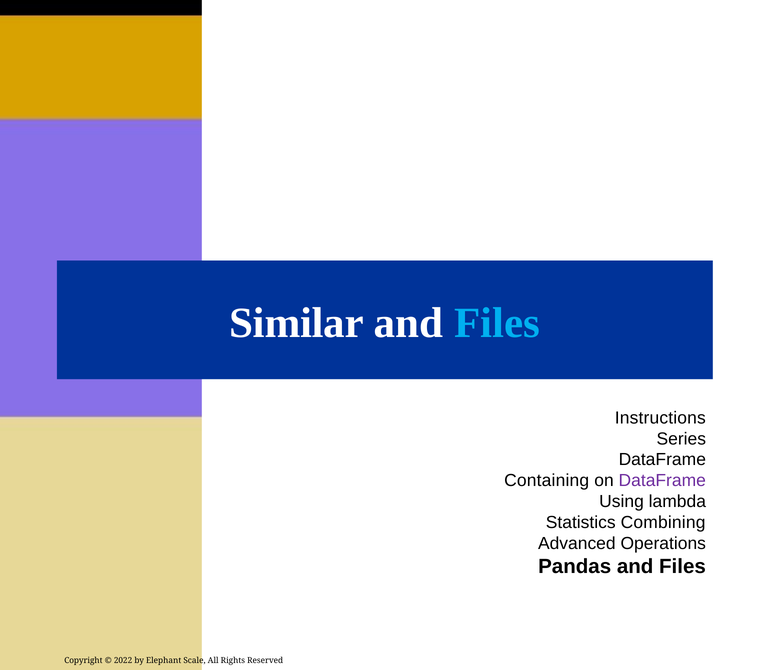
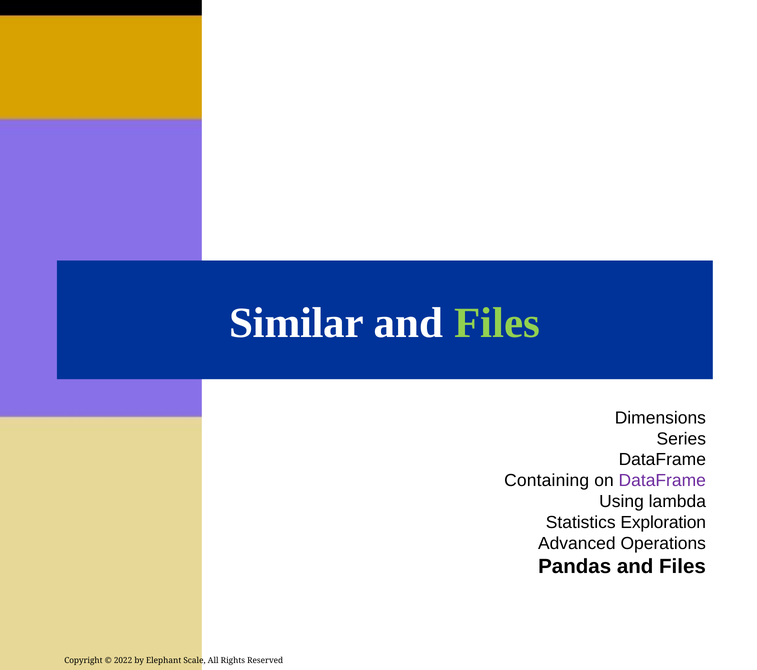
Files colour: light blue -> light green (497, 323)
Instructions: Instructions -> Dimensions (660, 418)
Combining: Combining -> Exploration (663, 523)
